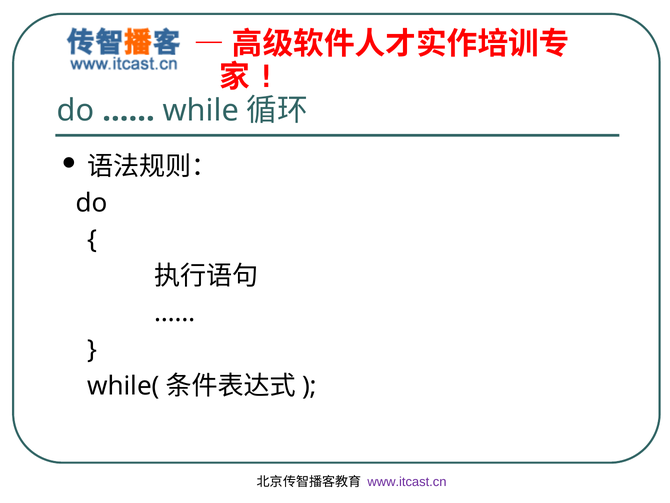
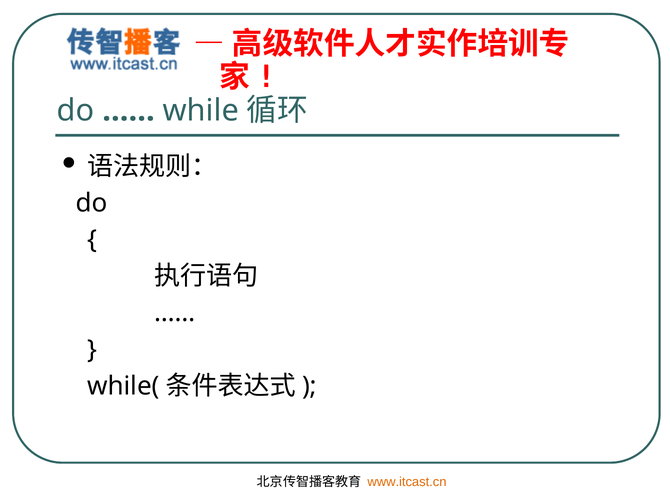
www.itcast.cn colour: purple -> orange (407, 481)
